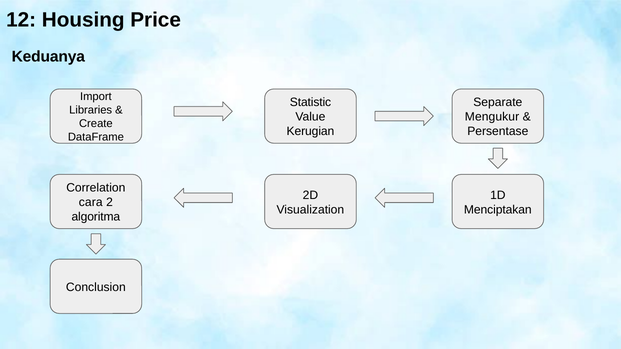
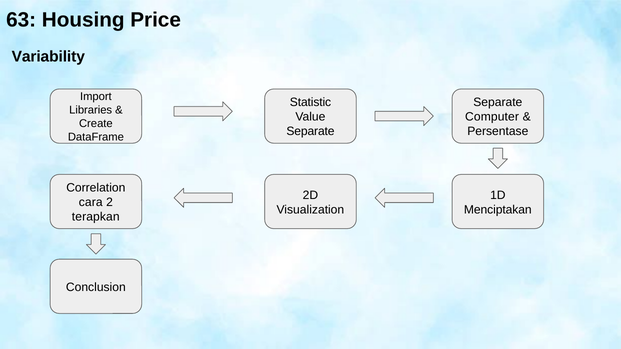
12: 12 -> 63 (21, 20)
Keduanya: Keduanya -> Variability (48, 56)
Mengukur: Mengukur -> Computer (492, 117)
Kerugian: Kerugian -> Separate (310, 132)
algoritma: algoritma -> terapkan (96, 217)
